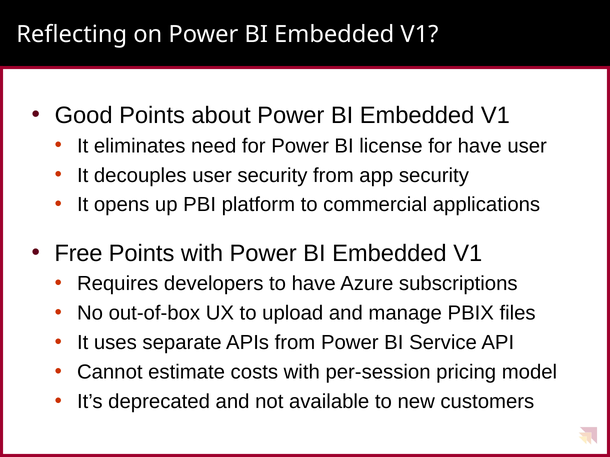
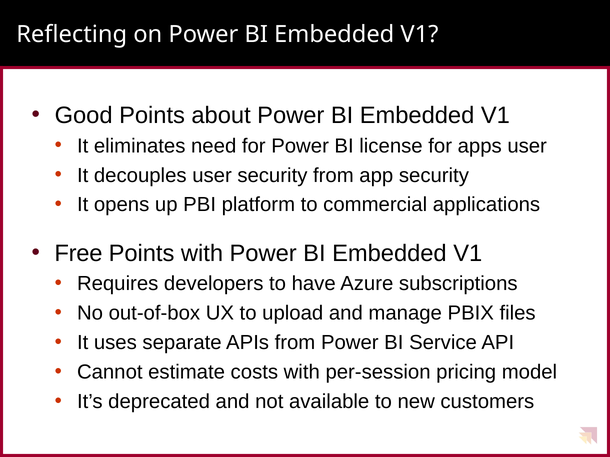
for have: have -> apps (480, 146)
